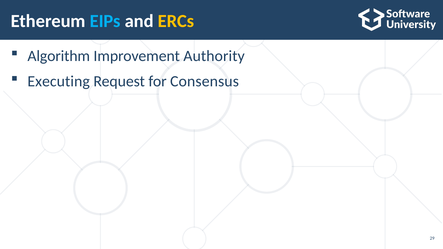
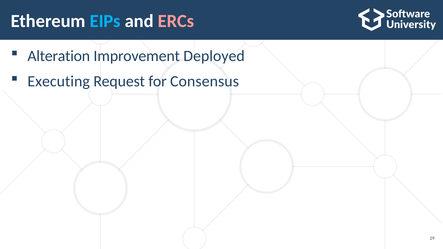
ERCs colour: yellow -> pink (176, 21)
Algorithm: Algorithm -> Alteration (59, 56)
Authority: Authority -> Deployed (214, 56)
